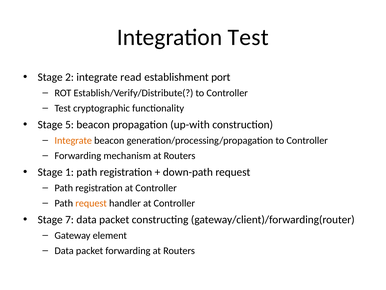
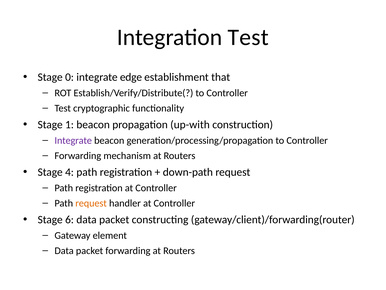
2: 2 -> 0 (70, 77)
read: read -> edge (131, 77)
port: port -> that (221, 77)
5: 5 -> 1 (70, 124)
Integrate colour: orange -> purple (73, 140)
1: 1 -> 4 (70, 172)
7: 7 -> 6 (70, 219)
